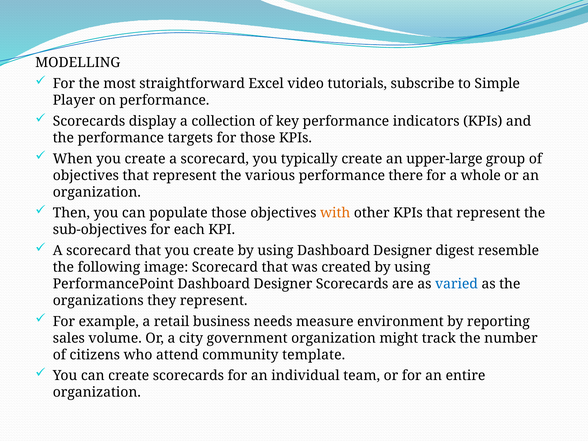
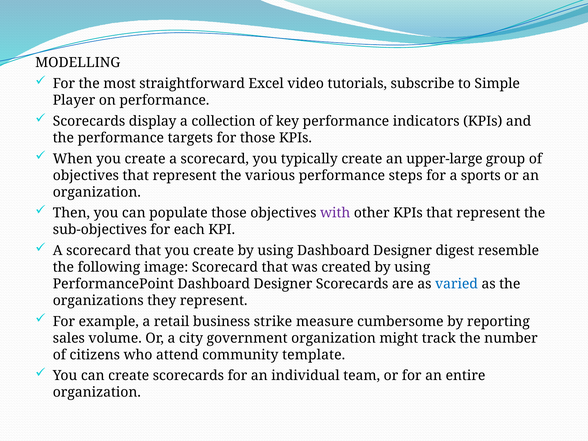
there: there -> steps (406, 175)
whole: whole -> sports (481, 175)
with colour: orange -> purple (335, 213)
needs: needs -> strike (273, 322)
environment: environment -> cumbersome (400, 322)
